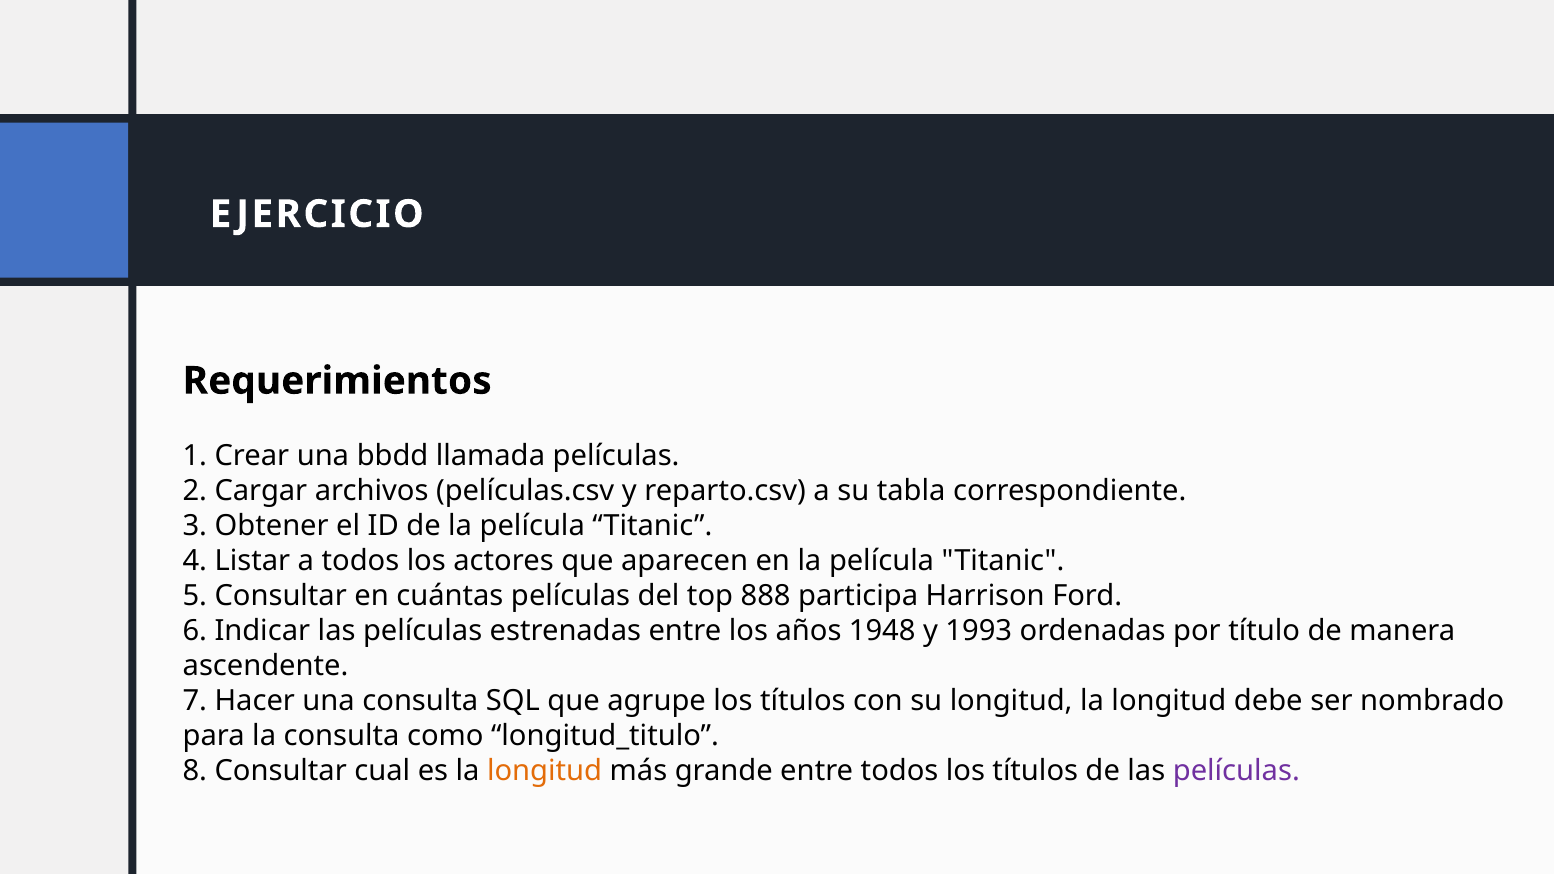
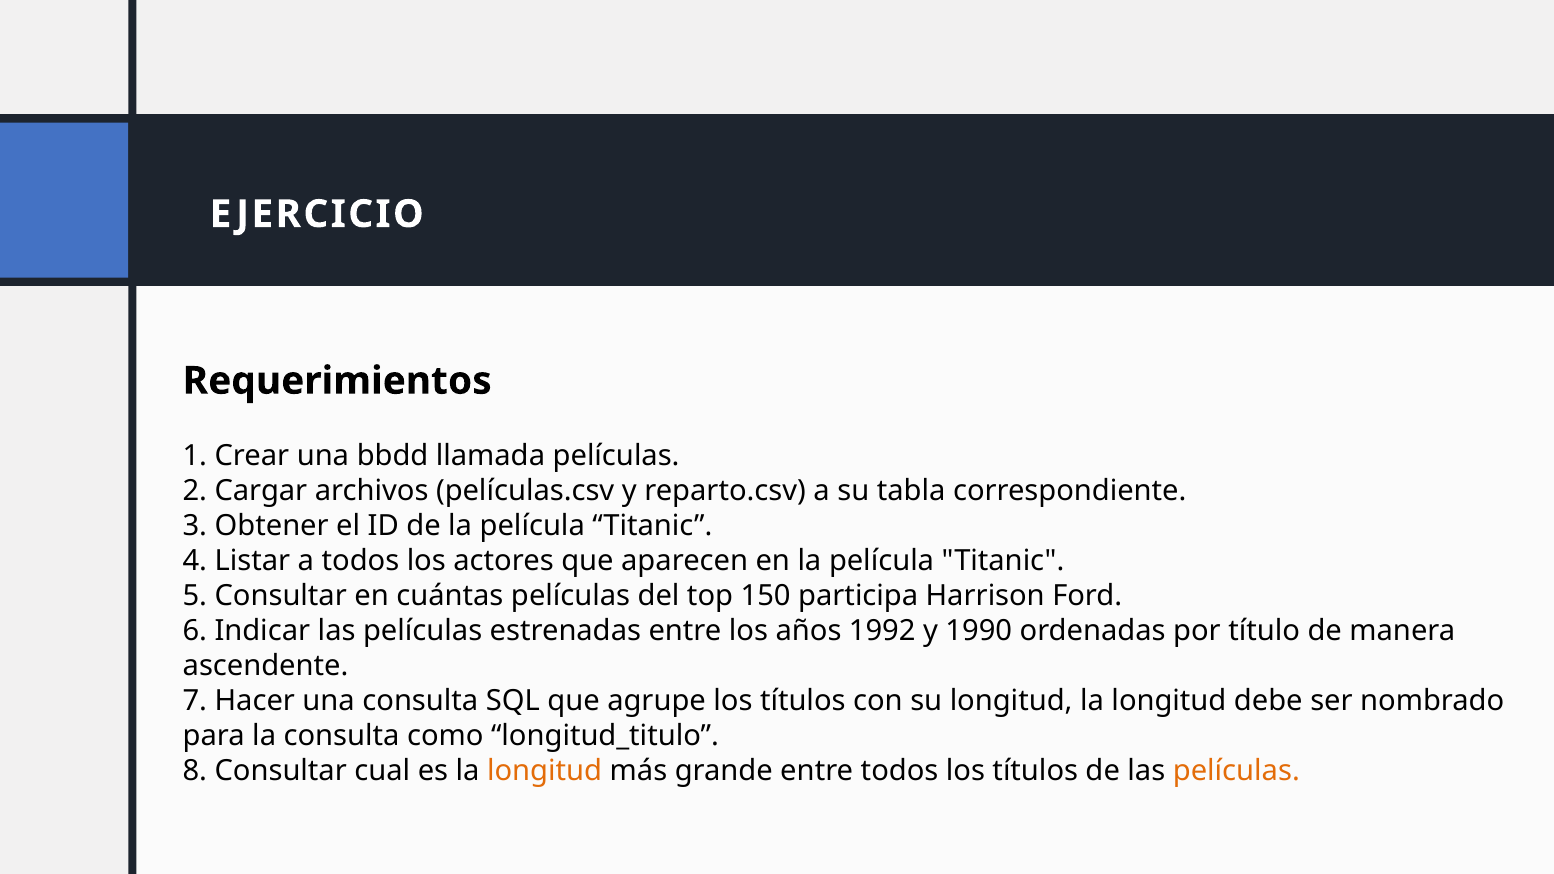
888: 888 -> 150 (766, 596)
1948: 1948 -> 1992 (882, 631)
1993: 1993 -> 1990 (979, 631)
películas colour: purple -> orange (1236, 771)
